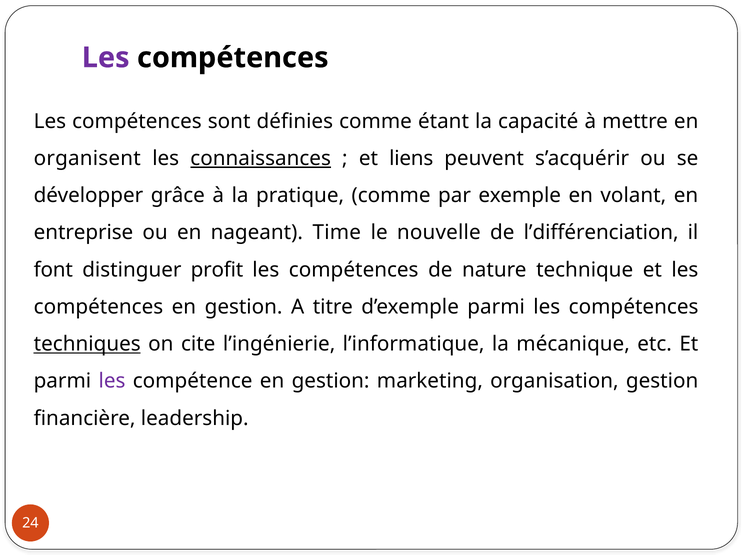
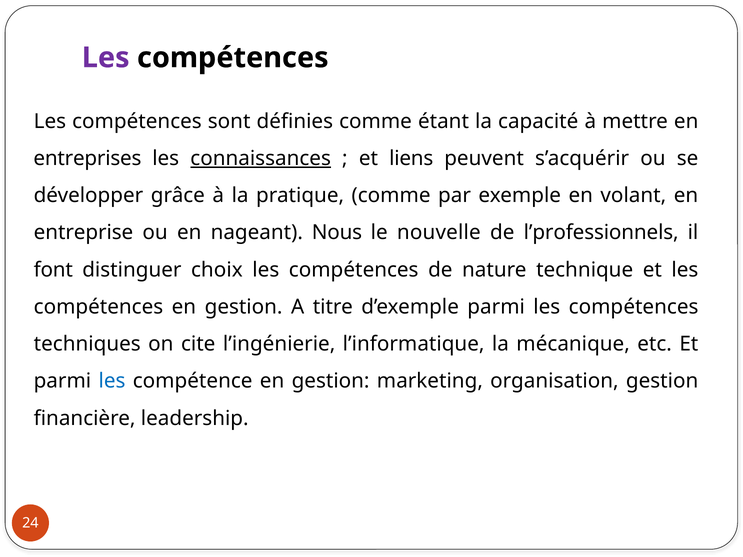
organisent: organisent -> entreprises (87, 158)
Time: Time -> Nous (337, 233)
l’différenciation: l’différenciation -> l’professionnels (601, 233)
profit: profit -> choix (217, 270)
techniques underline: present -> none (87, 344)
les colour: purple -> blue (112, 381)
